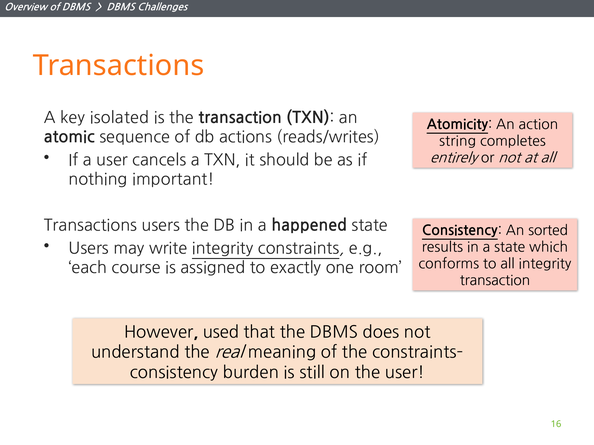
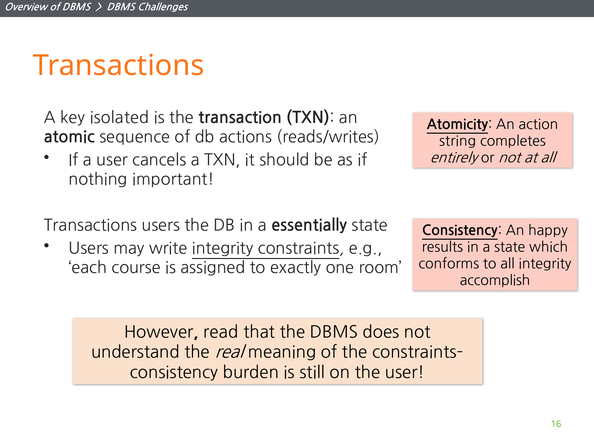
happened: happened -> essentially (309, 226)
sorted: sorted -> happy (548, 231)
transaction: transaction -> accomplish (495, 281)
used: used -> read (221, 333)
